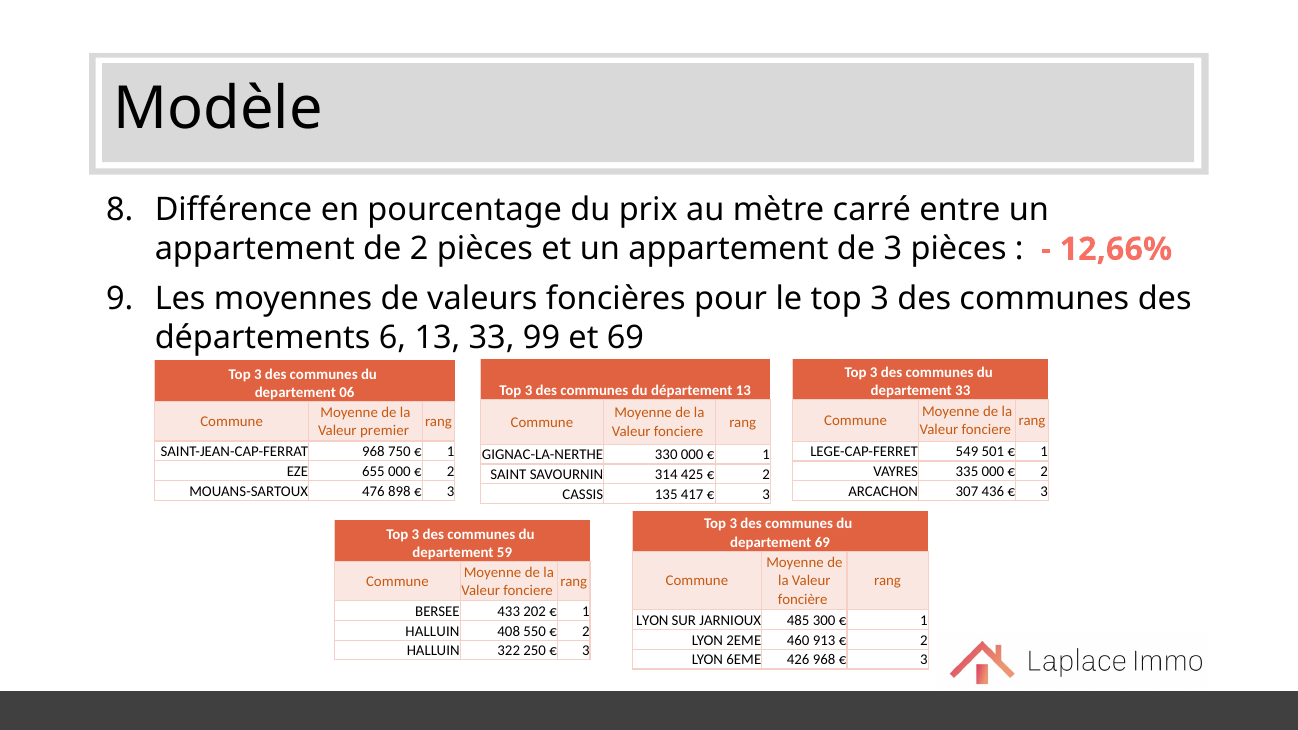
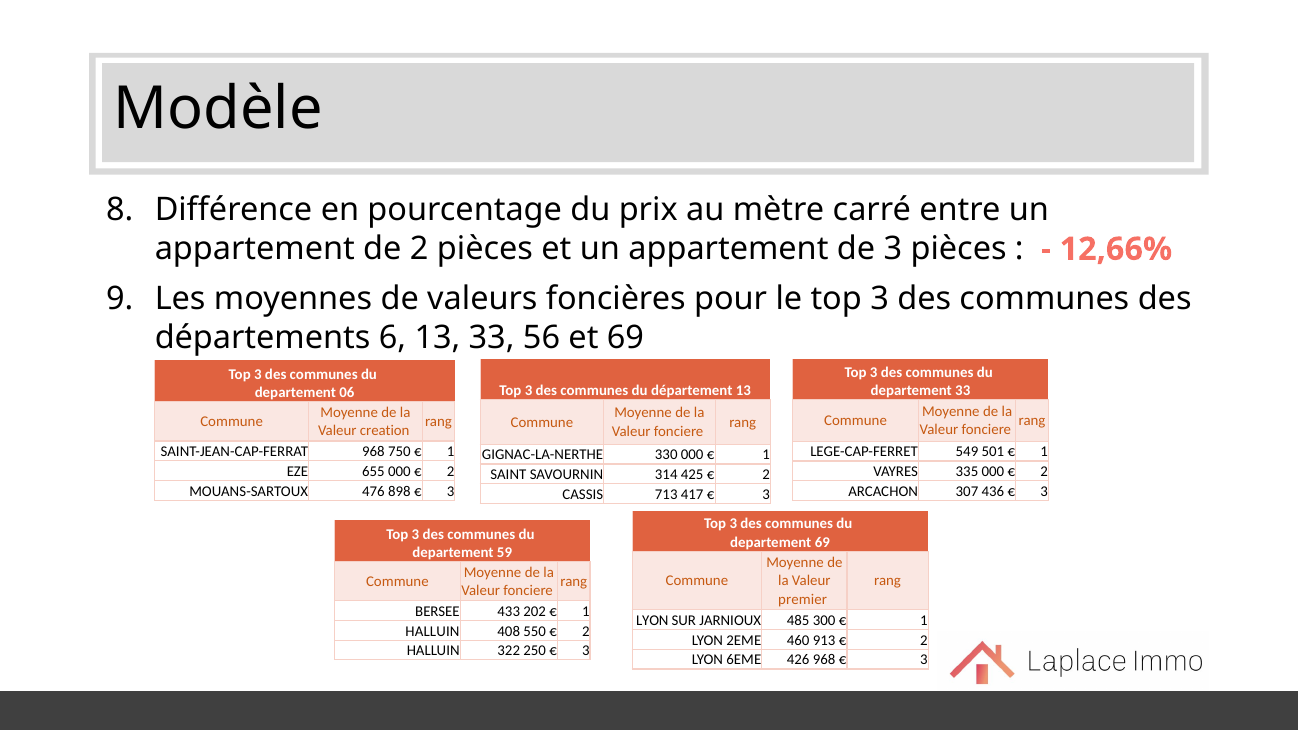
99: 99 -> 56 (541, 338)
premier: premier -> creation (385, 431)
135: 135 -> 713 (666, 495)
foncière: foncière -> premier (803, 599)
